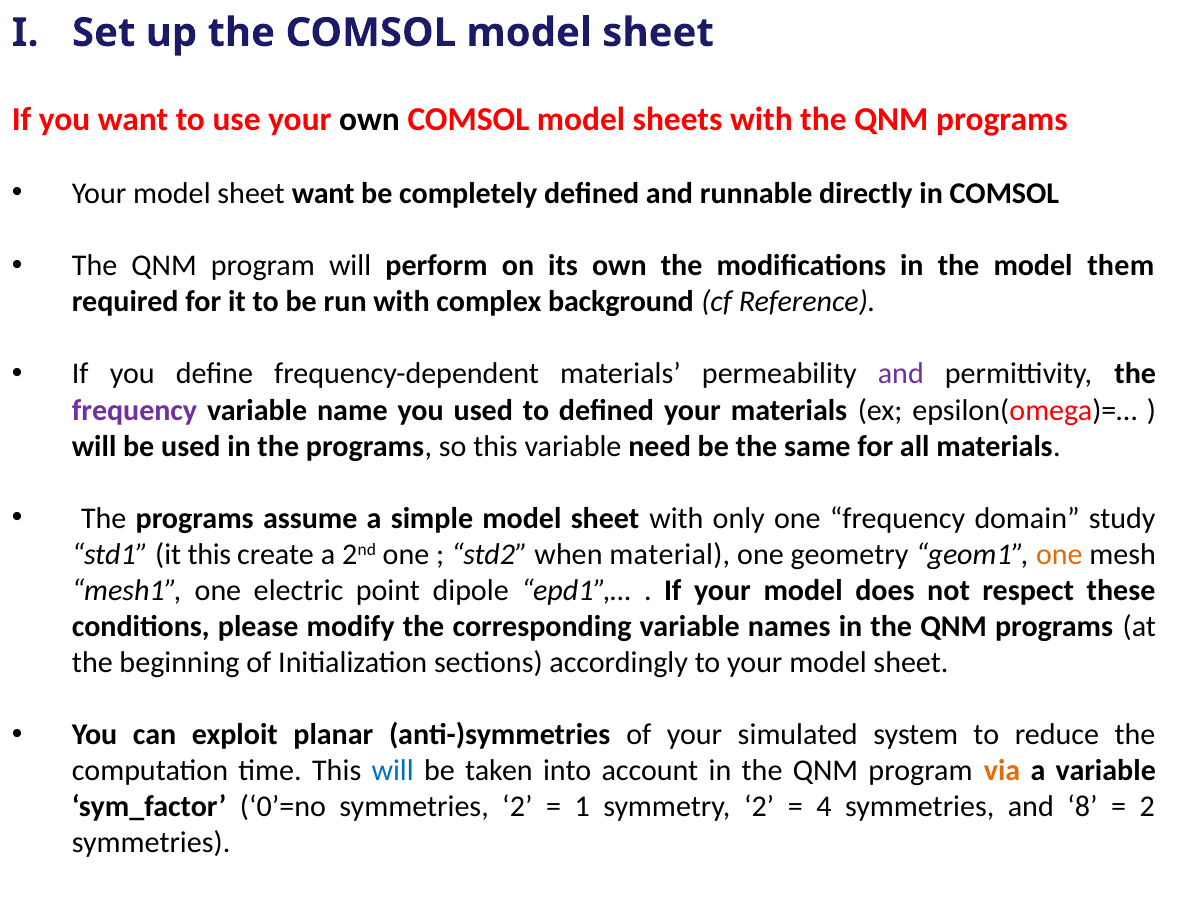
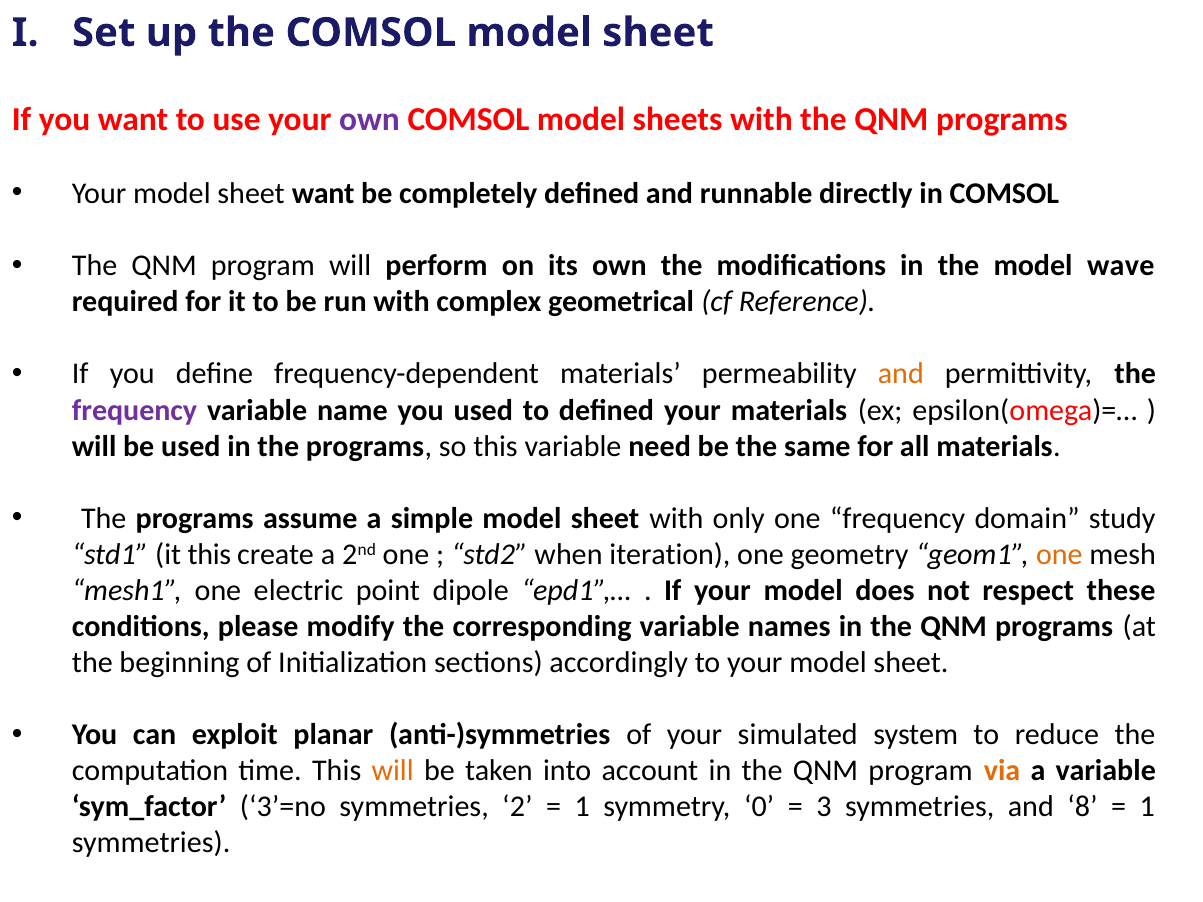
own colour: black -> purple (370, 120)
them: them -> wave (1121, 266)
background: background -> geometrical (621, 302)
and colour: purple -> orange (901, 374)
material: material -> iteration (670, 555)
will colour: blue -> orange (393, 771)
0’=no: 0’=no -> 3’=no (283, 807)
symmetry 2: 2 -> 0 (759, 807)
4: 4 -> 3 (824, 807)
2: 2 -> 1 (1147, 807)
